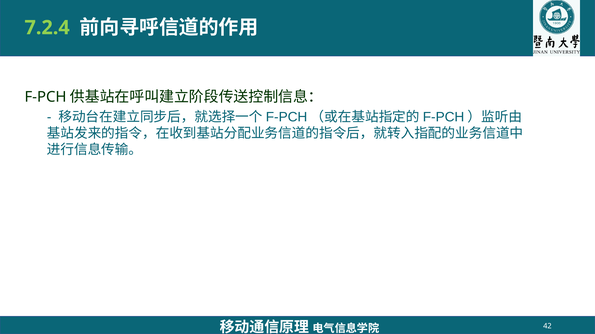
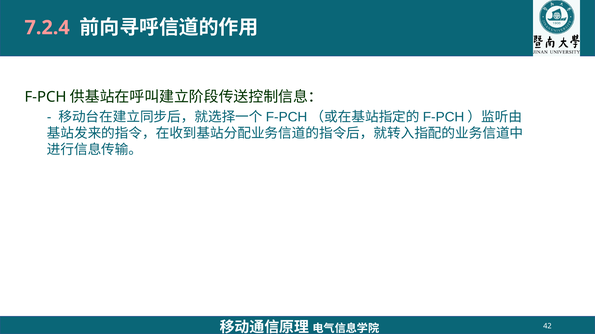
7.2.4 colour: light green -> pink (47, 28)
